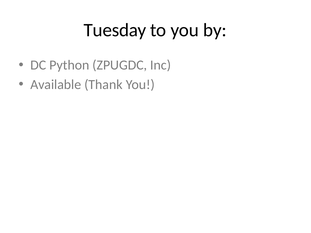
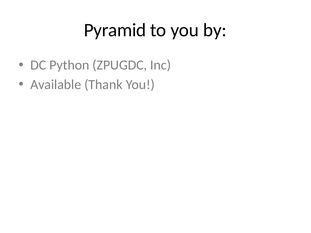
Tuesday: Tuesday -> Pyramid (115, 30)
